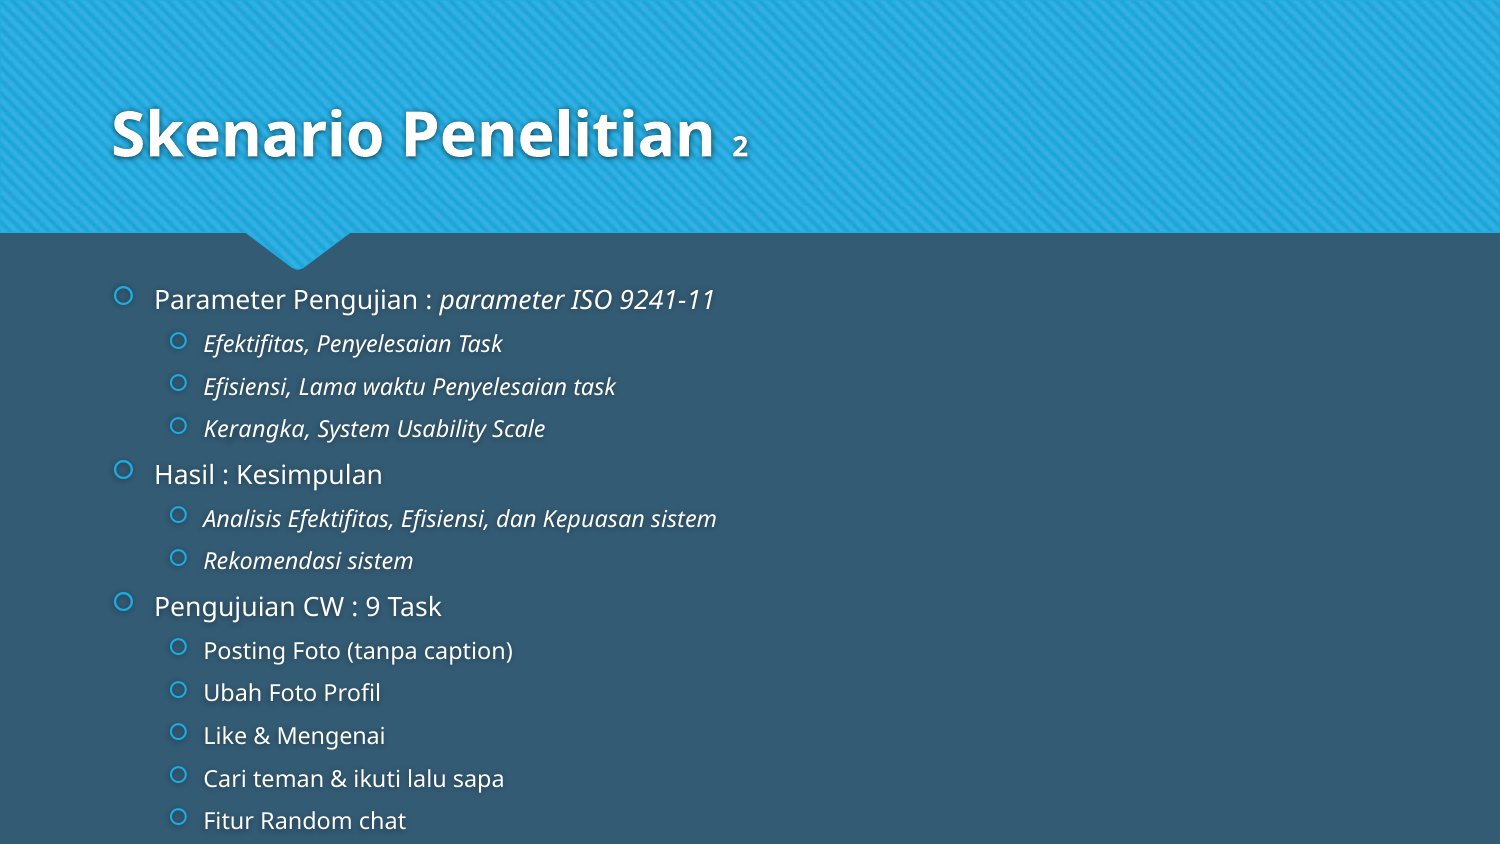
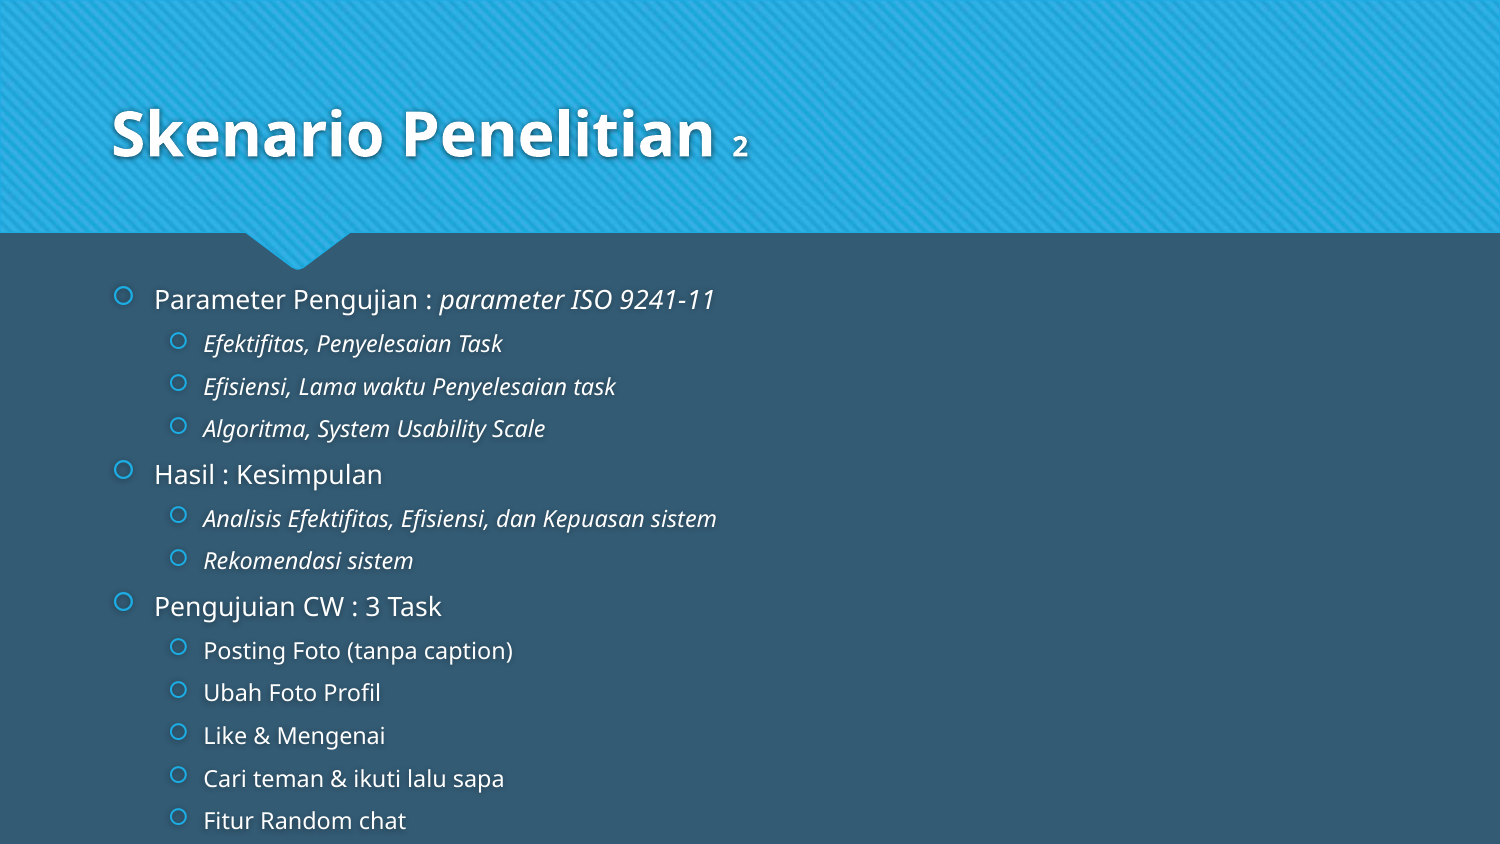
Kerangka: Kerangka -> Algoritma (257, 430)
9: 9 -> 3 (373, 607)
